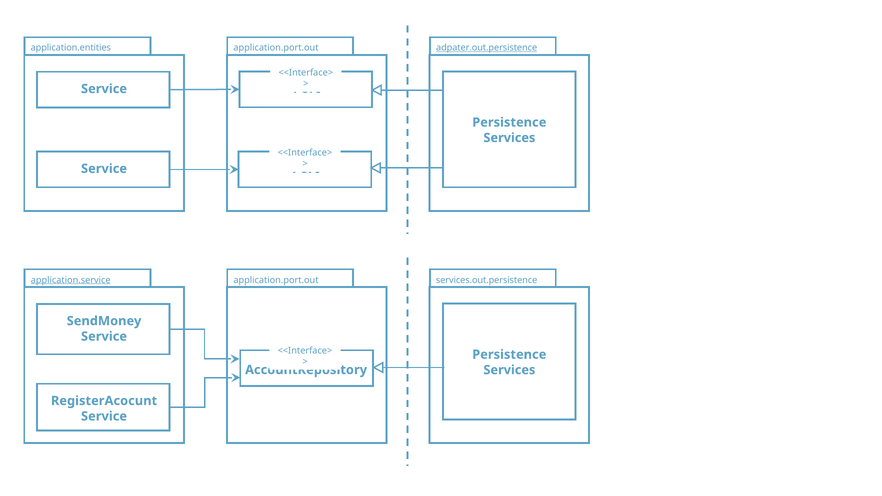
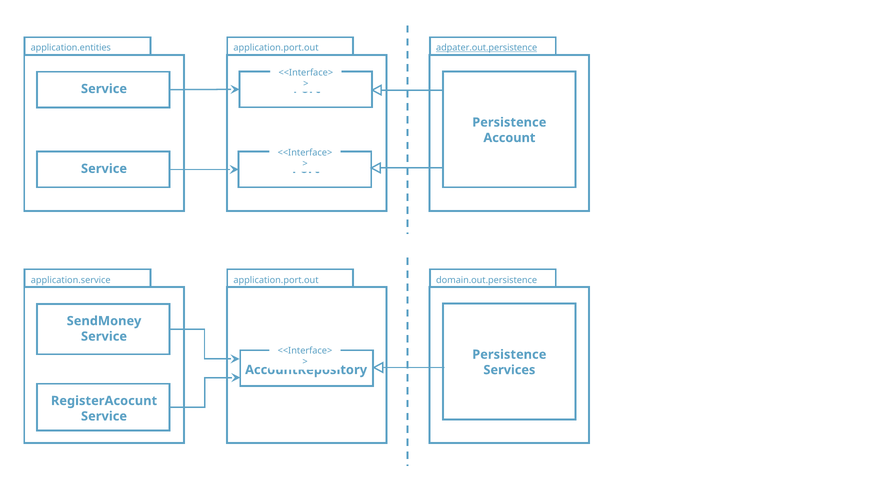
Services: Services -> Account (509, 138)
application.service underline: present -> none (71, 280)
services.out.persistence: services.out.persistence -> domain.out.persistence (487, 280)
